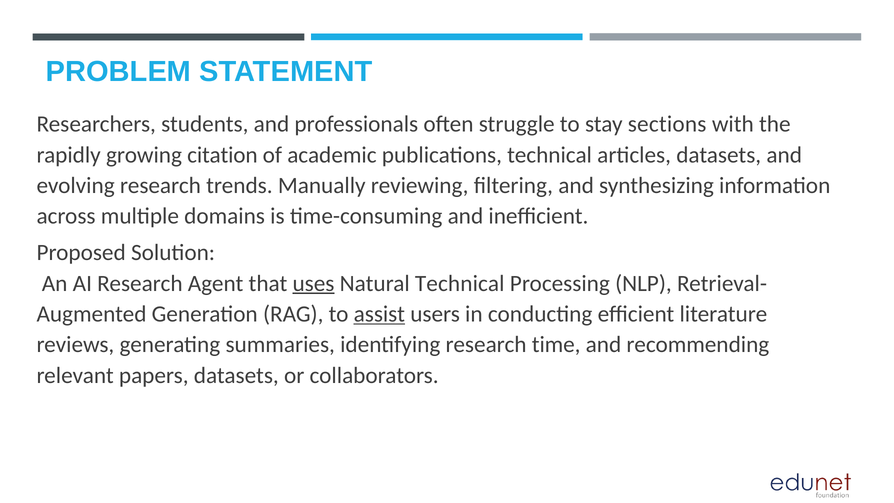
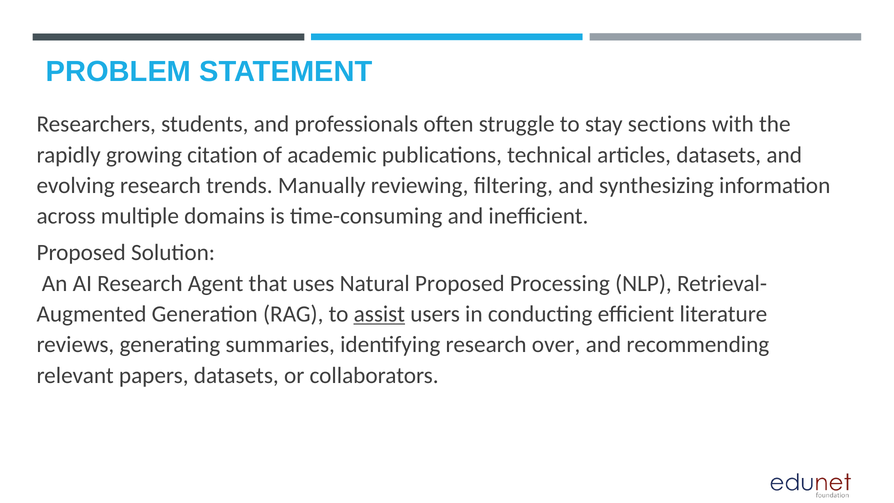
uses underline: present -> none (313, 283)
Natural Technical: Technical -> Proposed (460, 283)
time: time -> over (556, 345)
